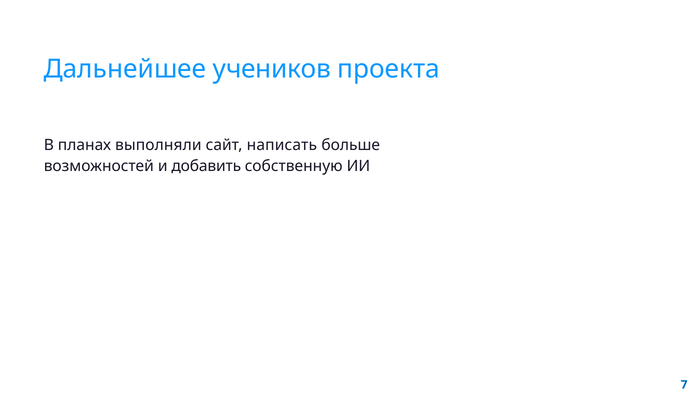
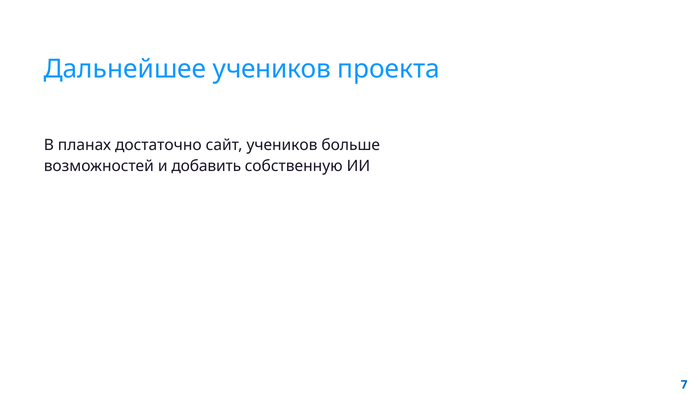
выполняли: выполняли -> достаточно (158, 145)
сайт написать: написать -> учеников (282, 145)
